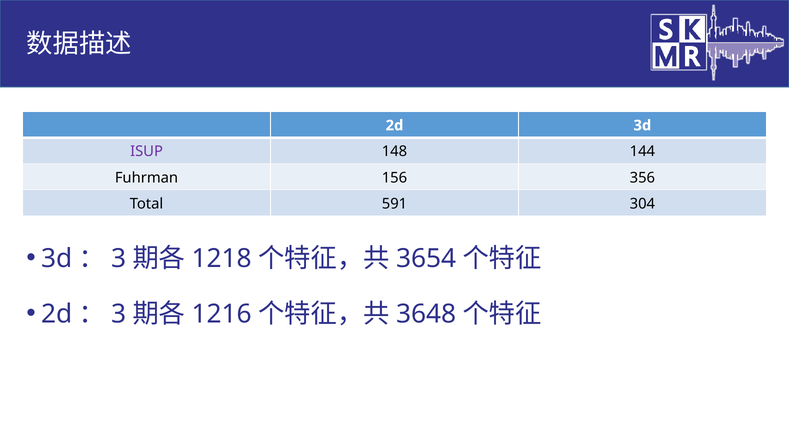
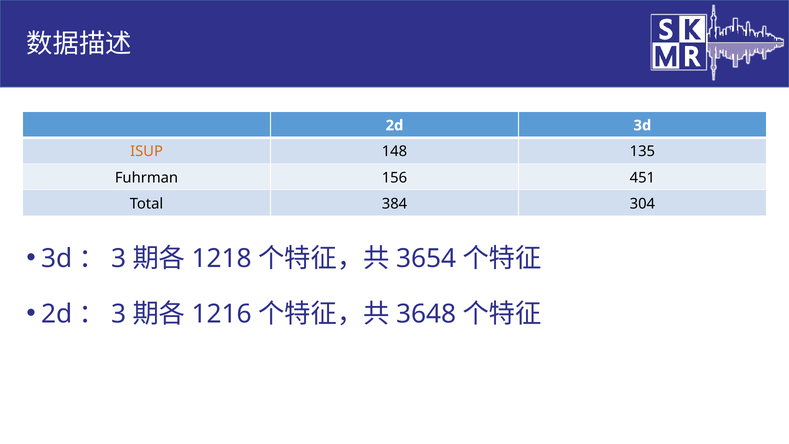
ISUP colour: purple -> orange (147, 151)
144: 144 -> 135 (642, 151)
356: 356 -> 451 (642, 178)
591: 591 -> 384 (394, 204)
